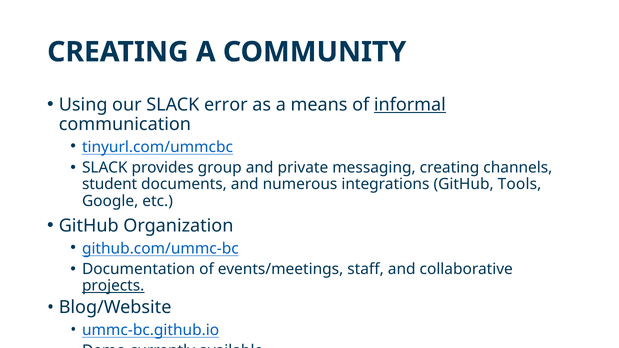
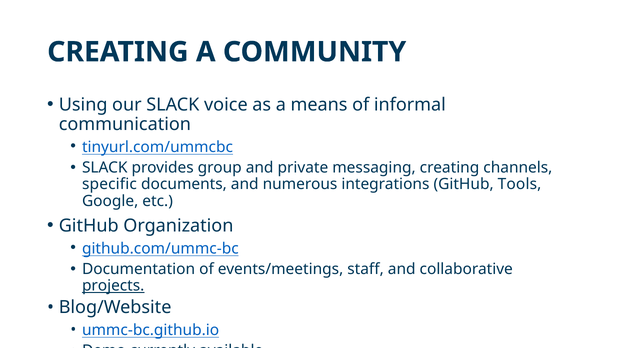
error: error -> voice (226, 105)
informal underline: present -> none (410, 105)
student: student -> specific (109, 184)
